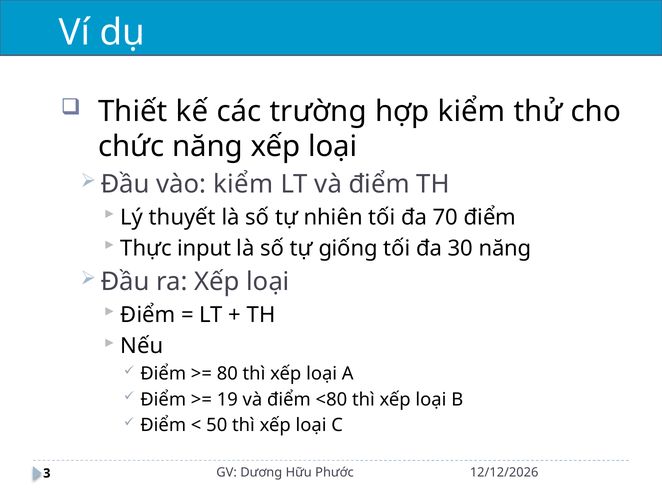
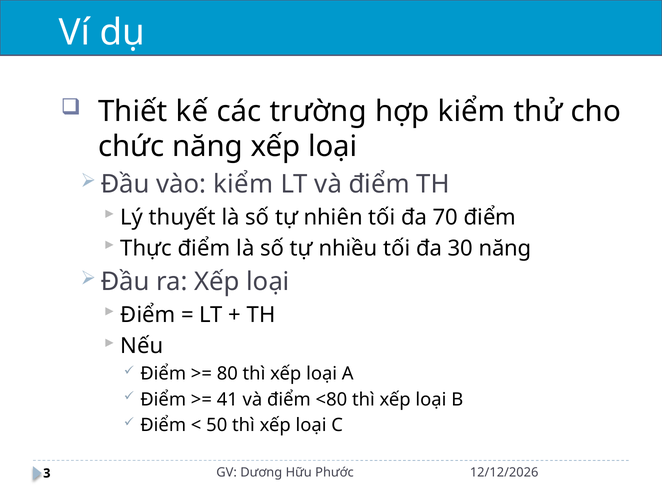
Thực input: input -> điểm (204, 248)
giống: giống -> nhiều (348, 248)
19: 19 -> 41 (227, 399)
